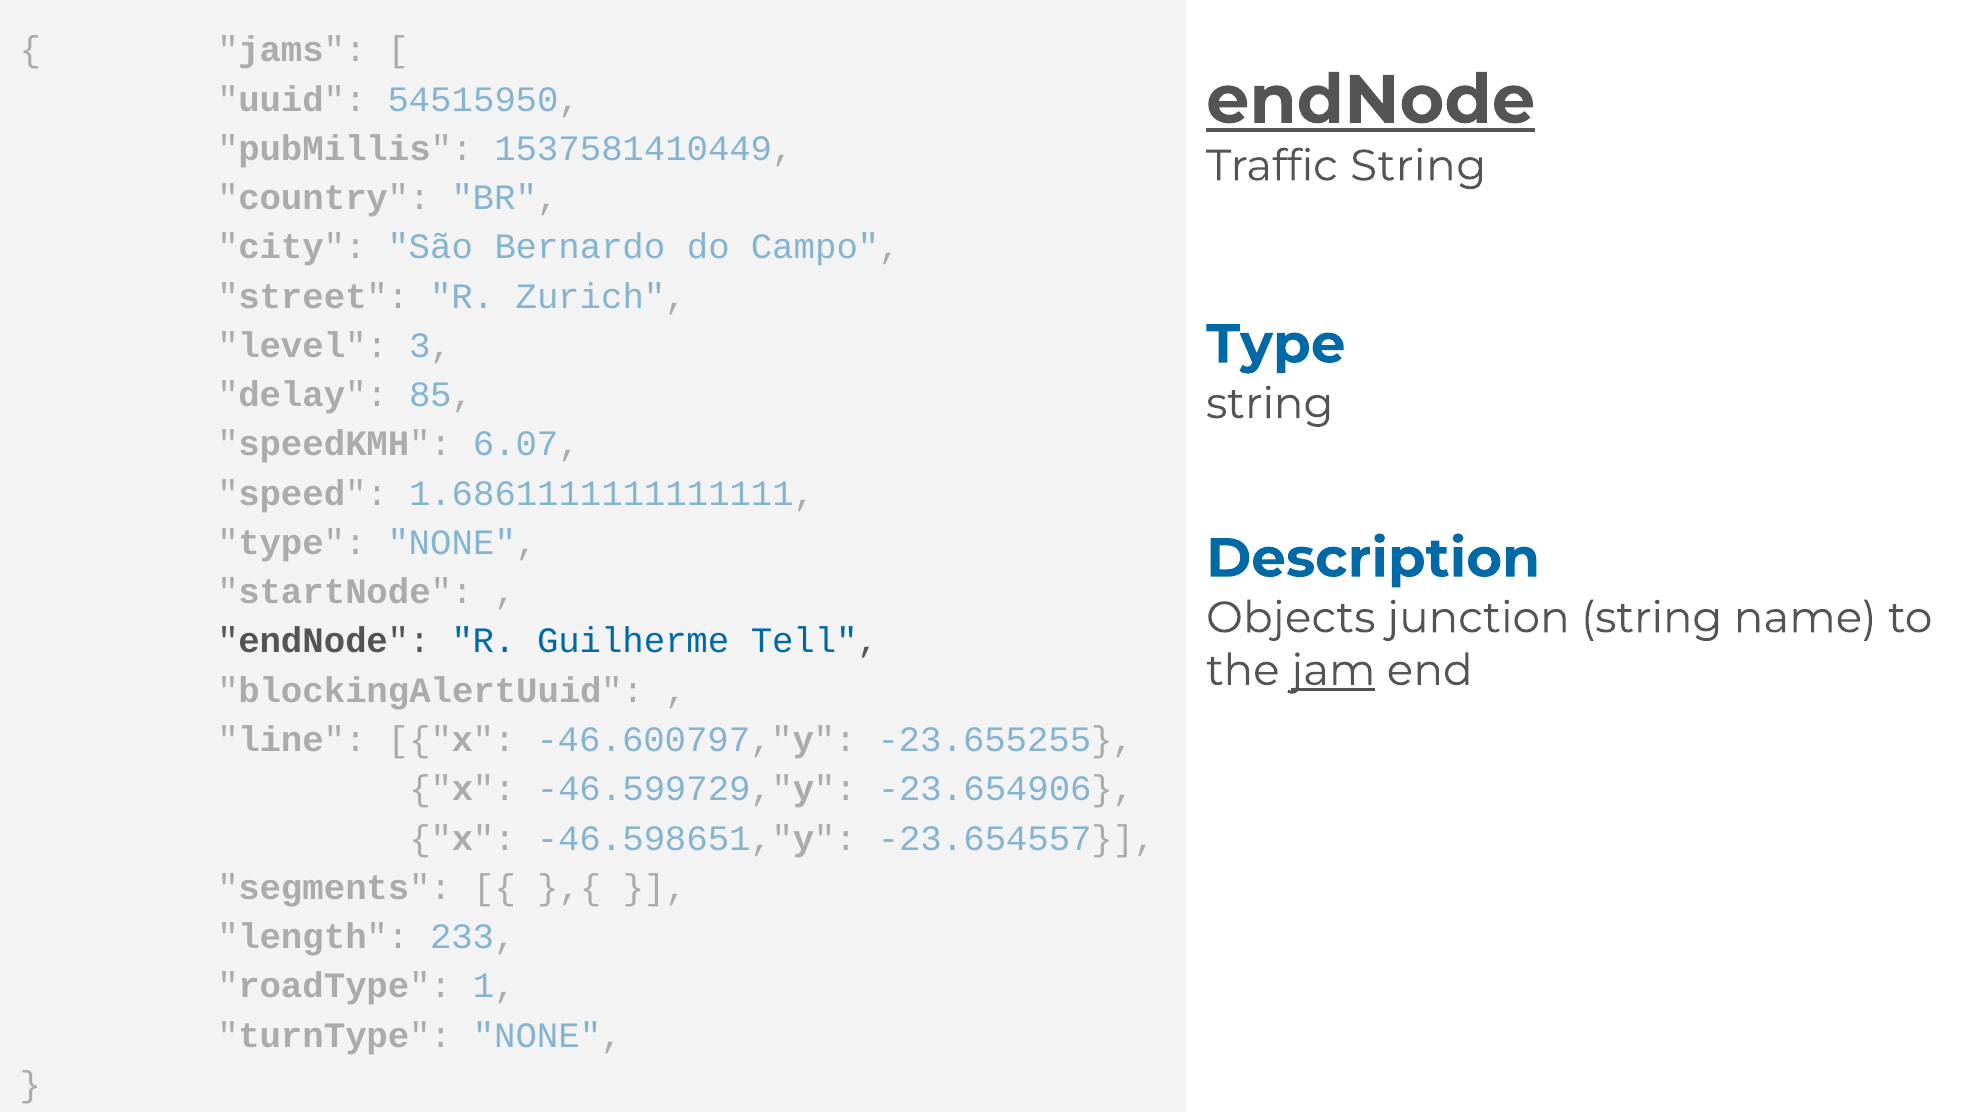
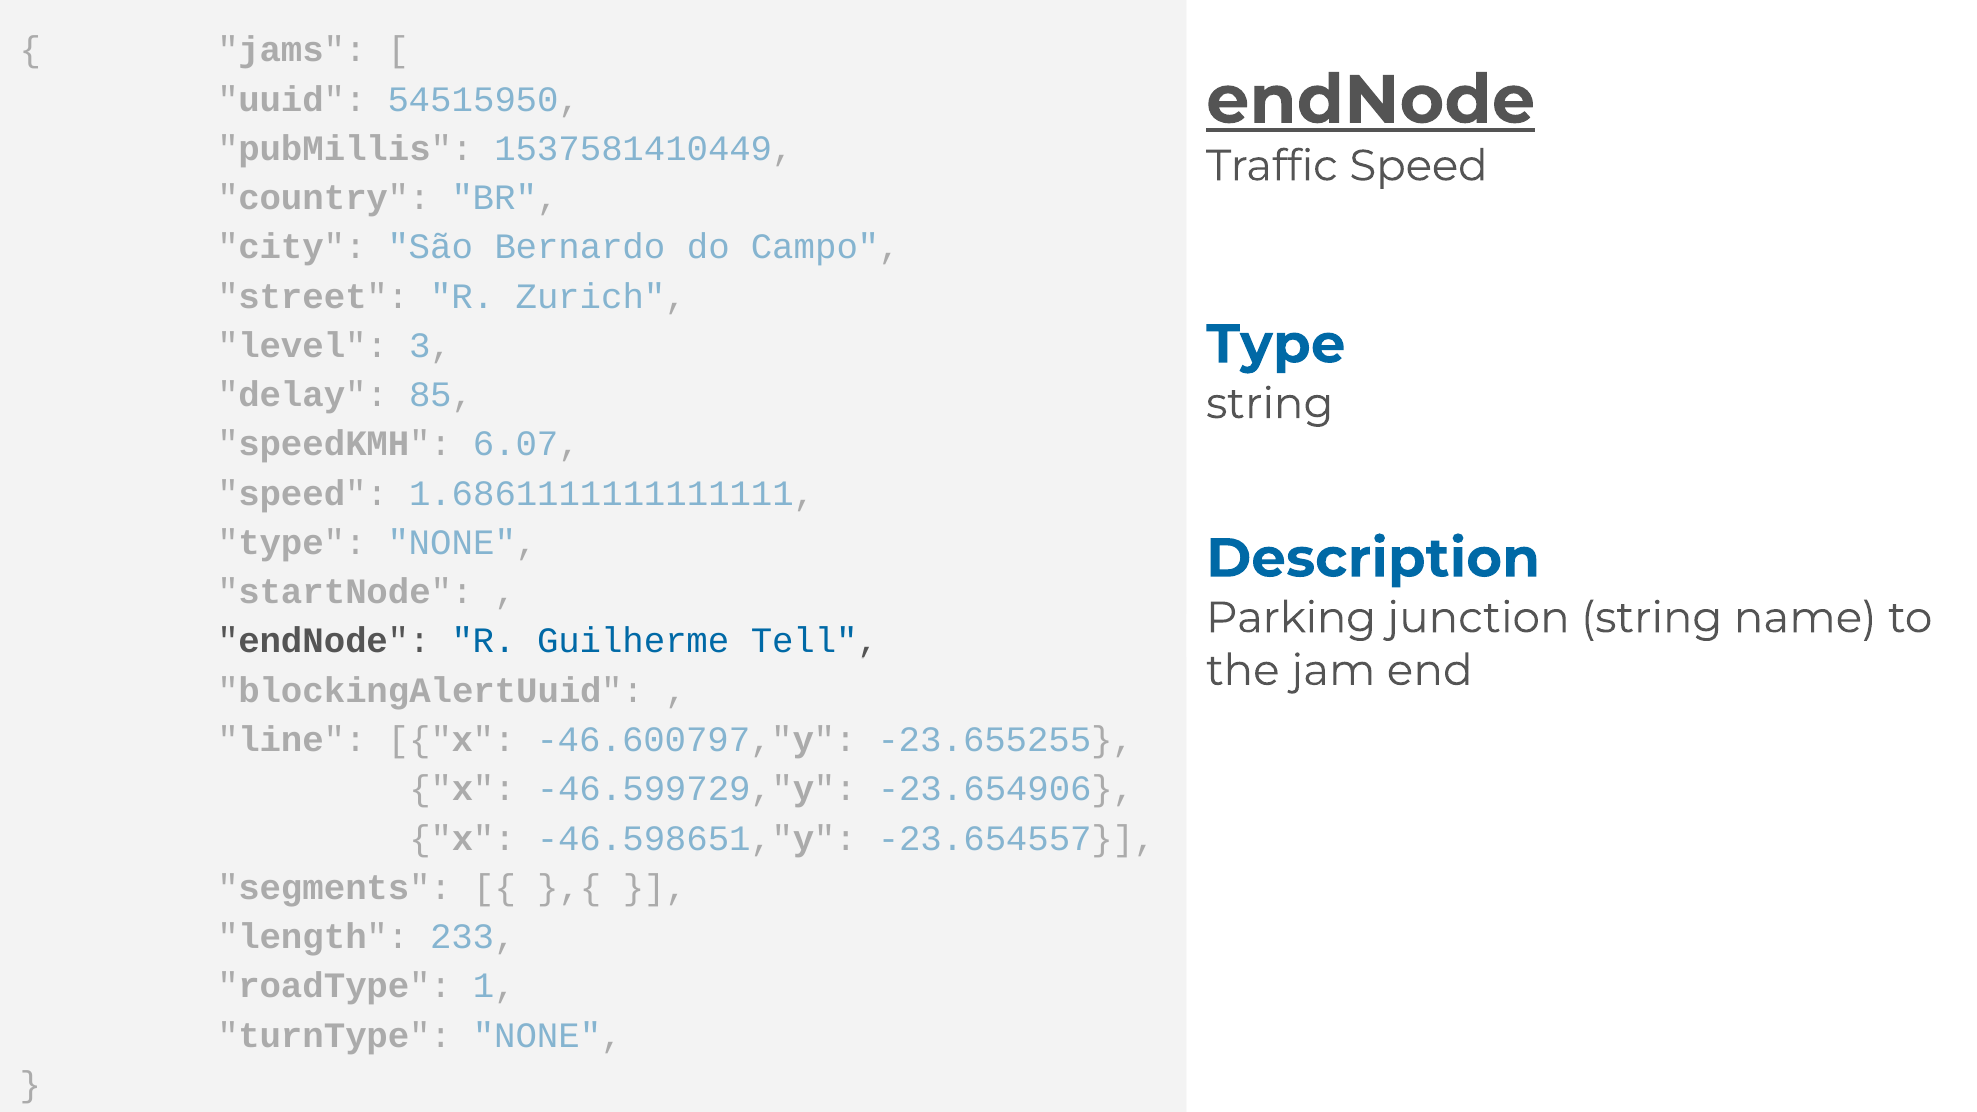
Traffic String: String -> Speed (1419, 166)
Objects: Objects -> Parking (1291, 618)
jam underline: present -> none (1333, 671)
